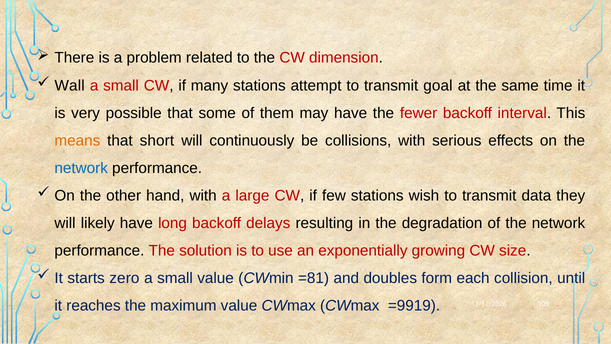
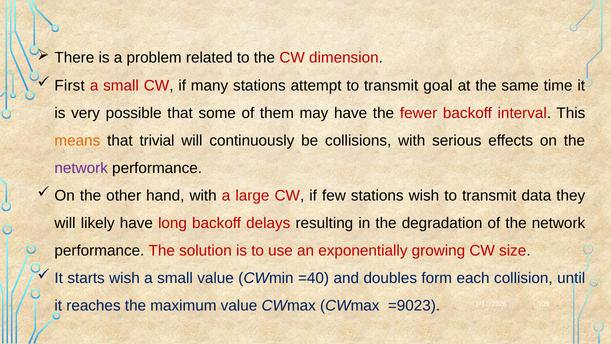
Wall: Wall -> First (70, 85)
short: short -> trivial (157, 140)
network colour: blue -> purple (81, 168)
starts zero: zero -> wish (124, 278)
=81: =81 -> =40 (314, 278)
=9919: =9919 -> =9023 (414, 305)
